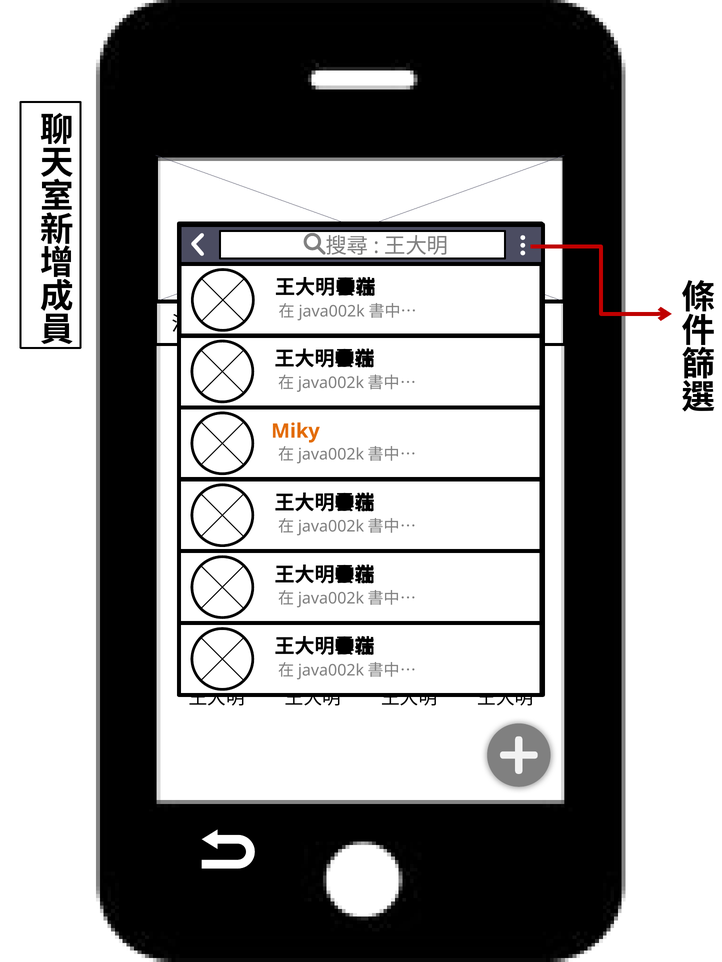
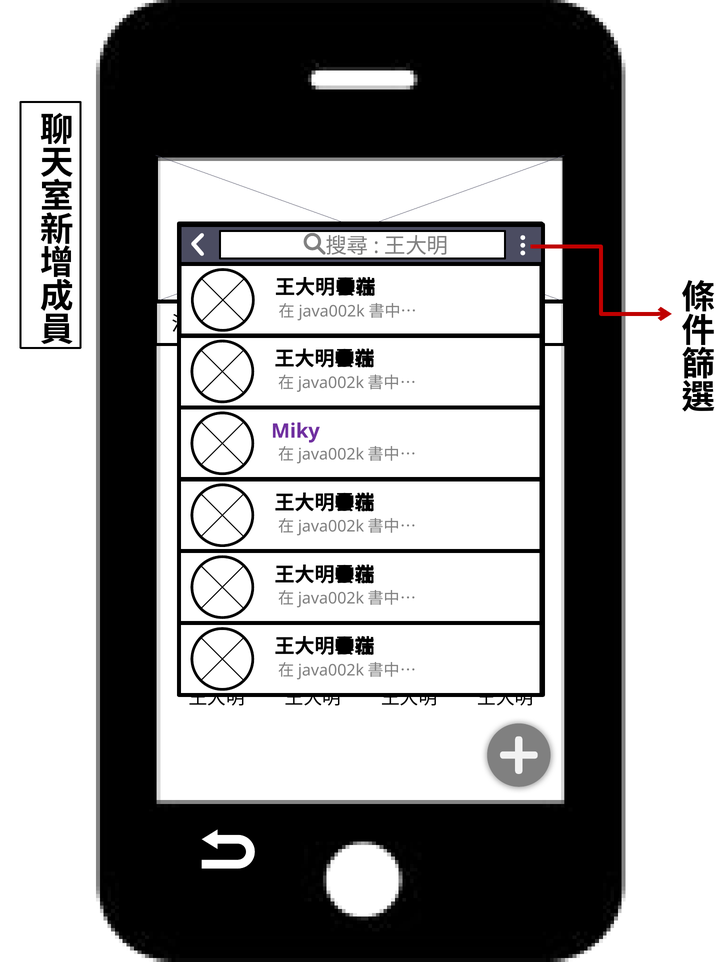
Miky colour: orange -> purple (295, 431)
